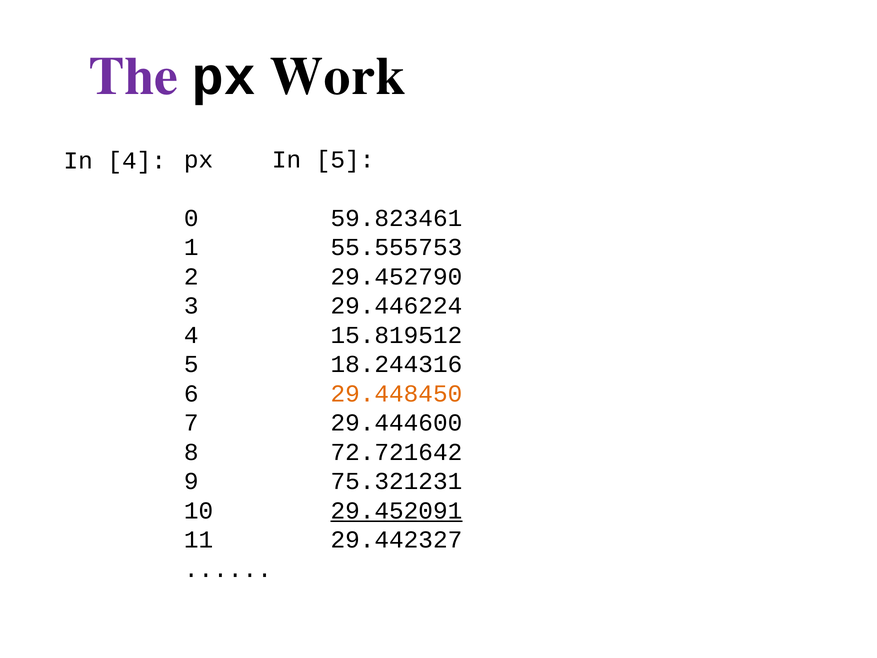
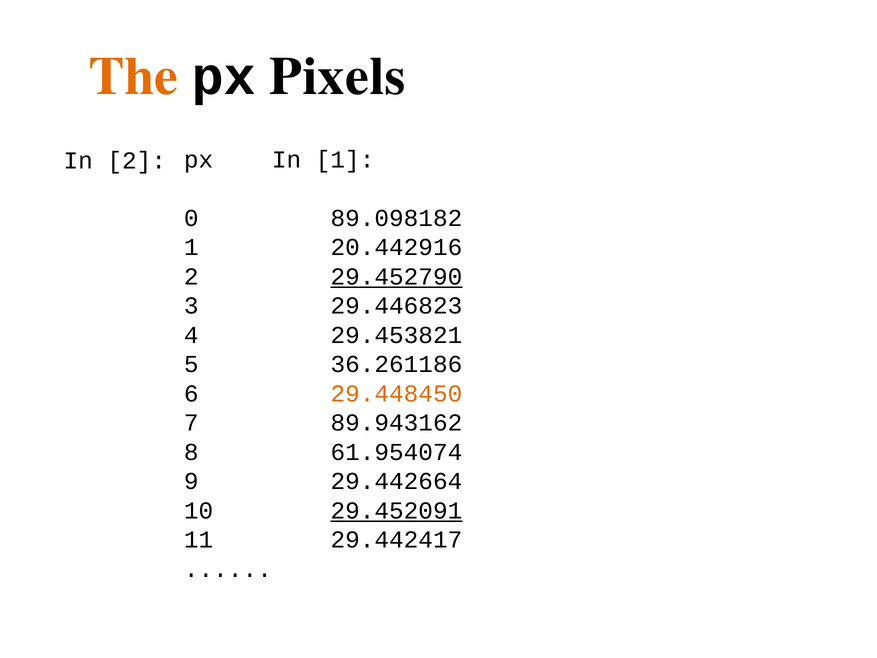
The colour: purple -> orange (134, 77)
Work: Work -> Pixels (338, 77)
In 5: 5 -> 1 (345, 160)
In 4: 4 -> 2 (137, 161)
59.823461: 59.823461 -> 89.098182 (396, 218)
55.555753: 55.555753 -> 20.442916 (396, 247)
29.452790 underline: none -> present (396, 276)
29.446224: 29.446224 -> 29.446823 (396, 306)
15.819512: 15.819512 -> 29.453821 (396, 335)
18.244316: 18.244316 -> 36.261186 (396, 364)
29.444600: 29.444600 -> 89.943162 (396, 423)
72.721642: 72.721642 -> 61.954074 (396, 452)
75.321231: 75.321231 -> 29.442664 (396, 481)
29.442327: 29.442327 -> 29.442417 (396, 540)
